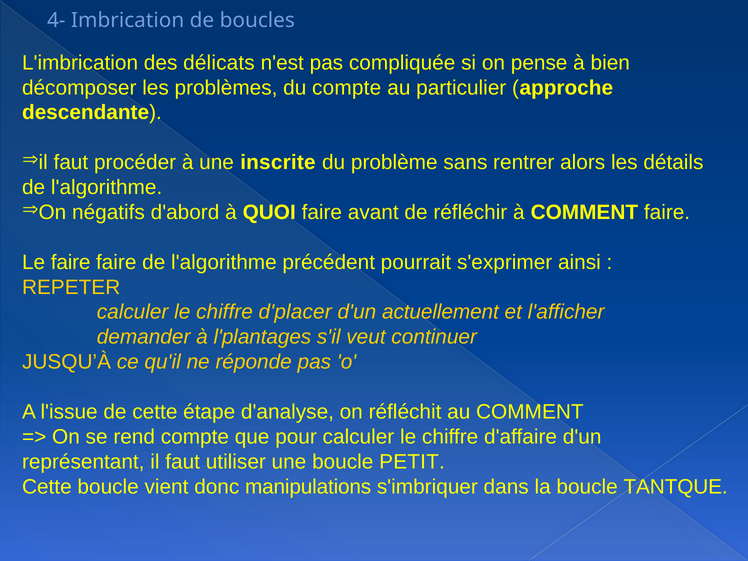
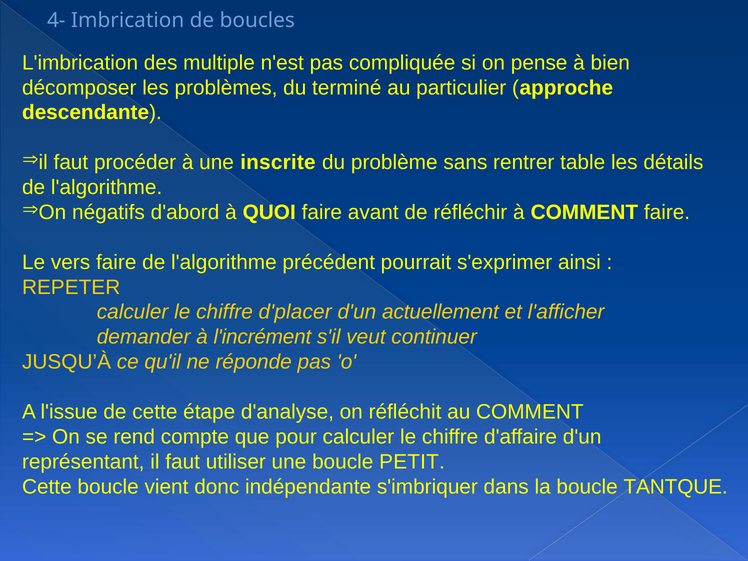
délicats: délicats -> multiple (219, 63)
du compte: compte -> terminé (347, 88)
alors: alors -> table (583, 162)
Le faire: faire -> vers (71, 262)
l'plantages: l'plantages -> l'incrément (262, 337)
manipulations: manipulations -> indépendante (308, 487)
